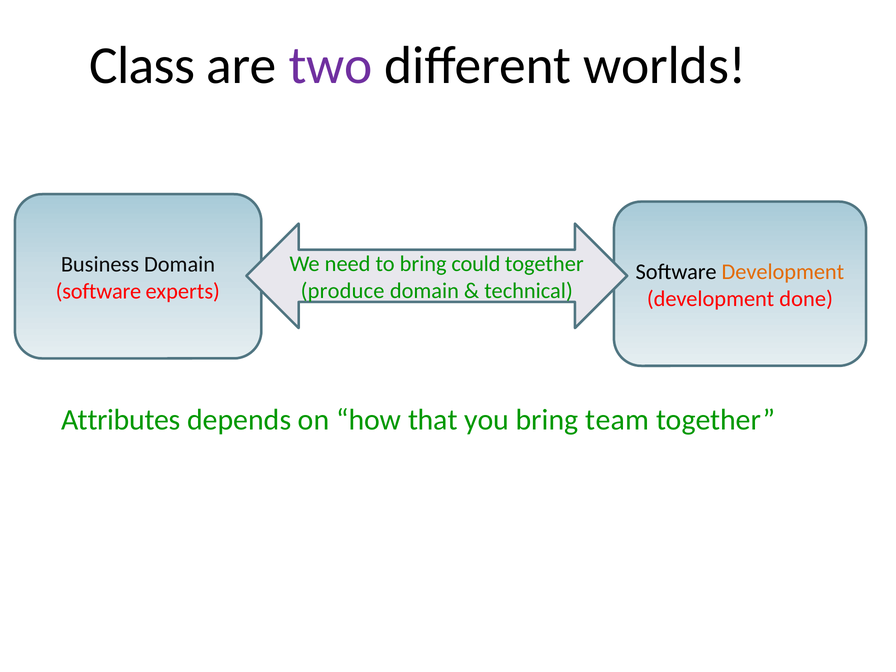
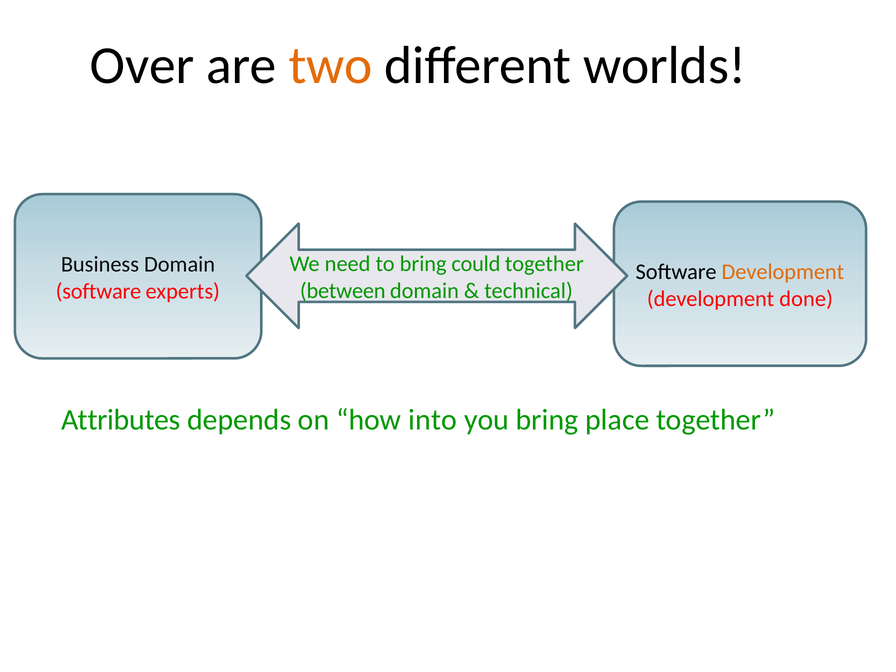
Class: Class -> Over (142, 66)
two colour: purple -> orange (331, 66)
produce: produce -> between (343, 291)
that: that -> into (433, 420)
team: team -> place (617, 420)
